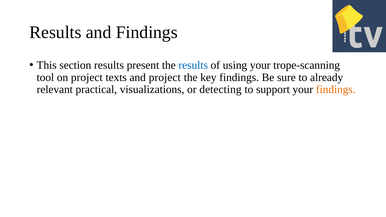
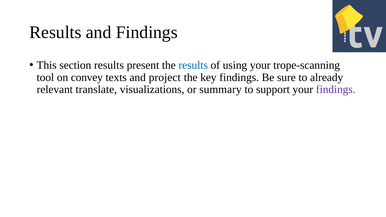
on project: project -> convey (87, 77)
practical: practical -> translate (96, 90)
detecting: detecting -> summary (220, 90)
findings colour: orange -> purple (336, 90)
